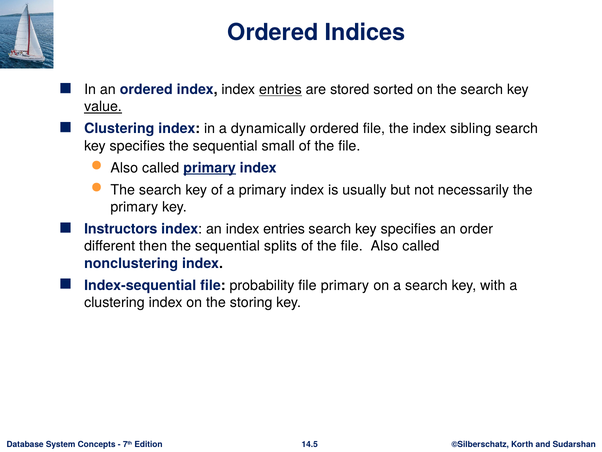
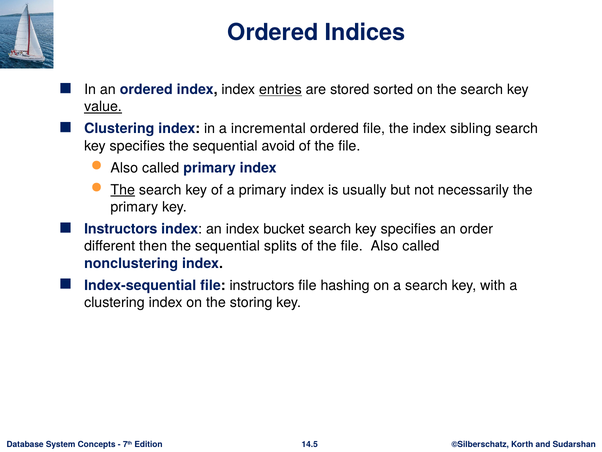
dynamically: dynamically -> incremental (268, 129)
small: small -> avoid (278, 146)
primary underline: present -> none (210, 168)
The underline: none -> present (123, 190)
an index entries: entries -> bucket (284, 229)
file probability: probability -> instructors (262, 285)
file primary: primary -> hashing (345, 285)
